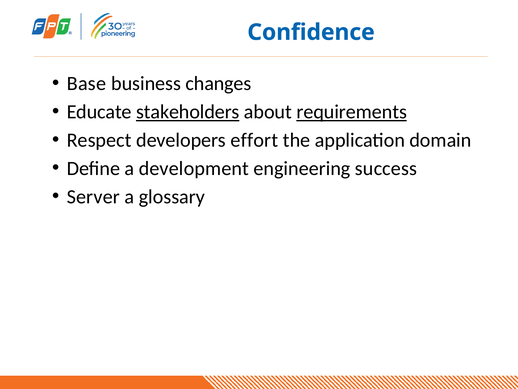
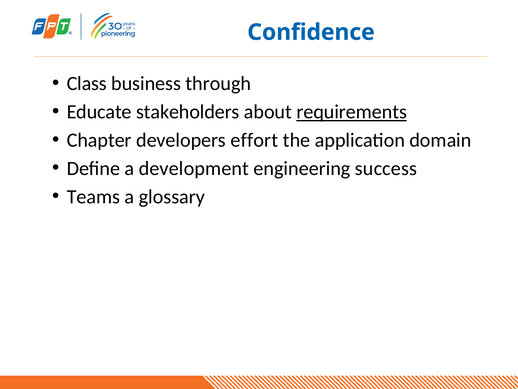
Base: Base -> Class (87, 84)
changes: changes -> through (218, 84)
stakeholders underline: present -> none (188, 112)
Respect: Respect -> Chapter (99, 140)
Server: Server -> Teams (93, 196)
